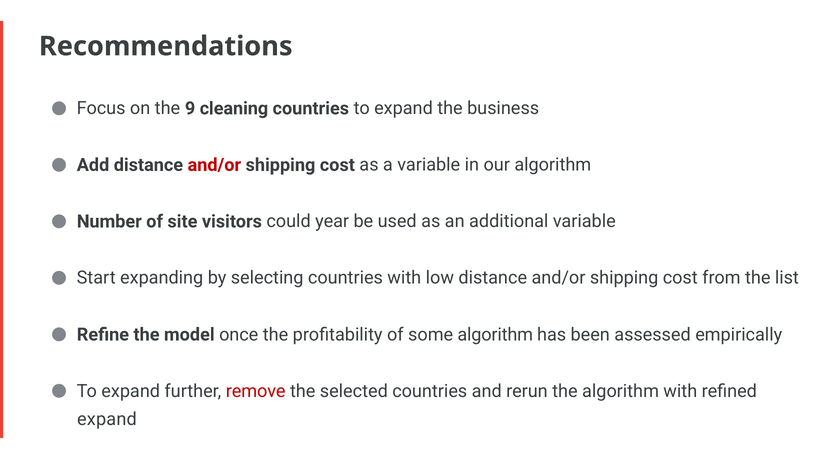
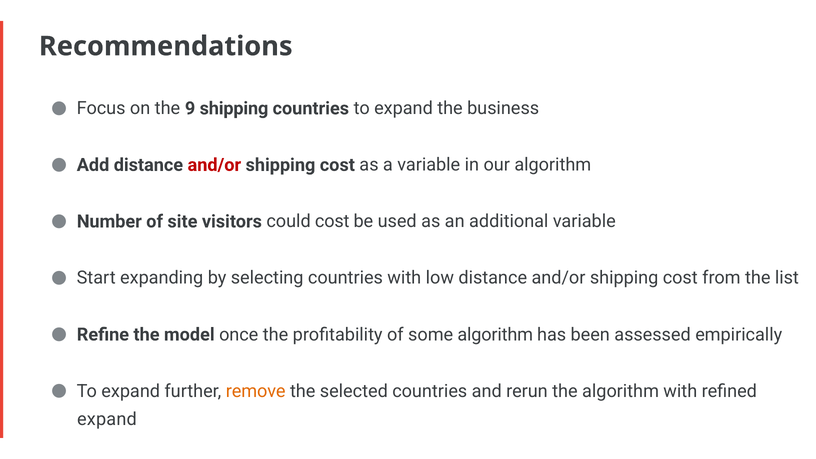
9 cleaning: cleaning -> shipping (234, 108)
could year: year -> cost (332, 221)
remove colour: red -> orange (256, 391)
